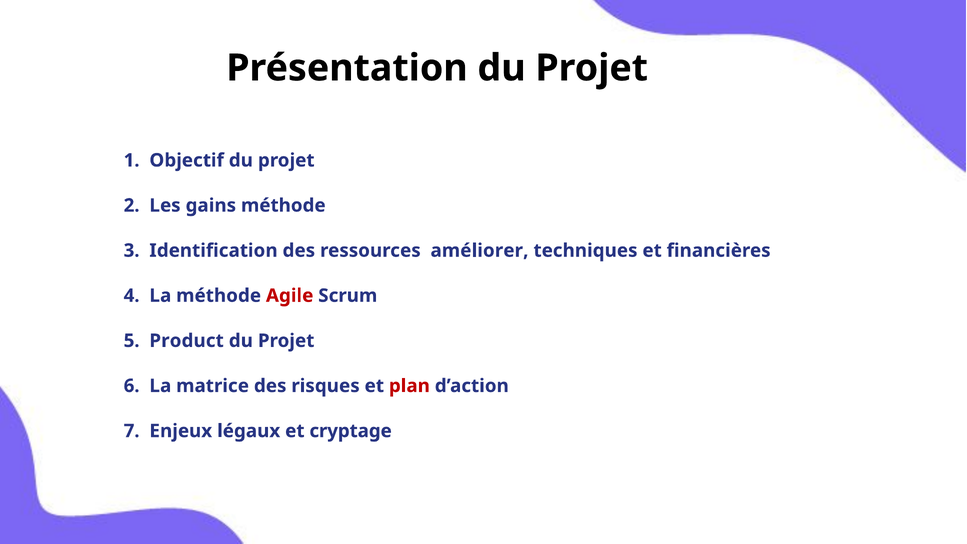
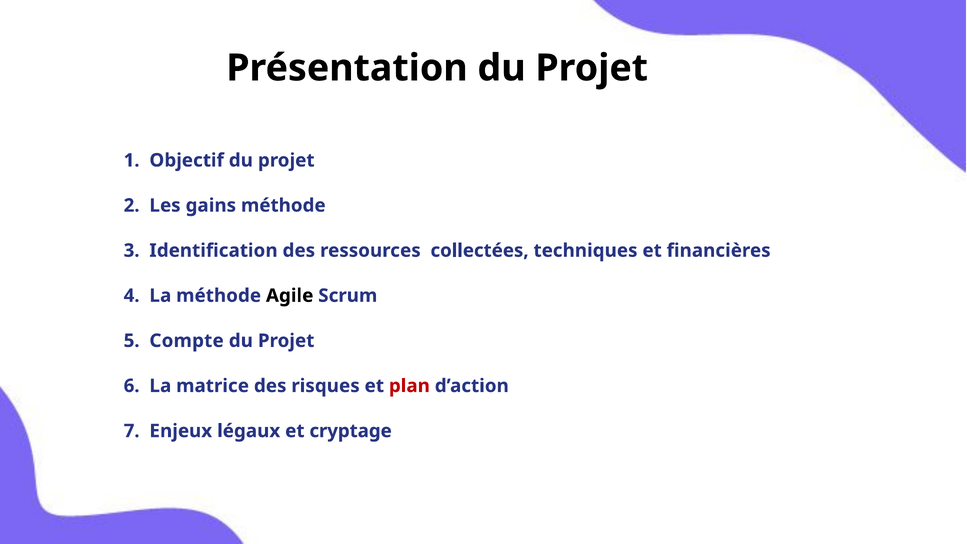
améliorer: améliorer -> collectées (480, 251)
Agile colour: red -> black (290, 296)
Product: Product -> Compte (187, 341)
